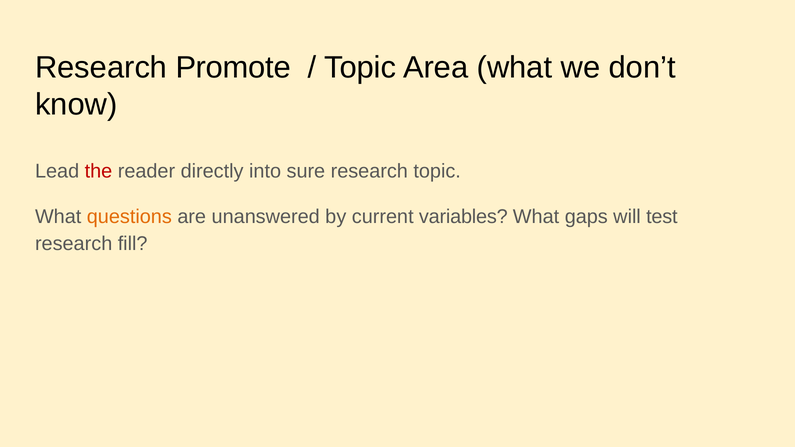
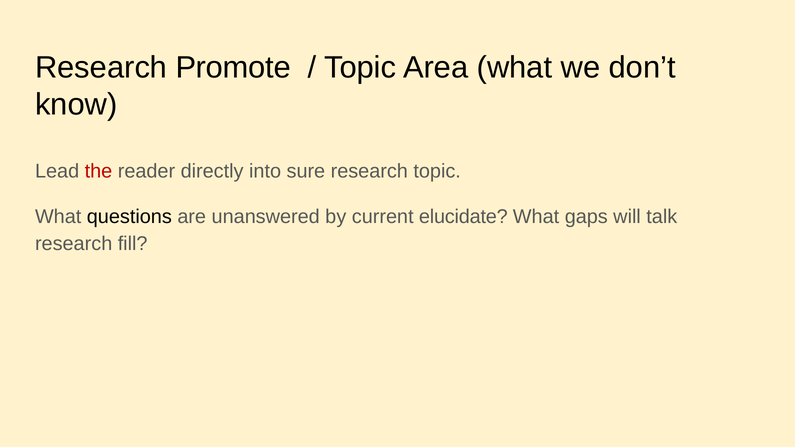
questions colour: orange -> black (129, 217)
variables: variables -> elucidate (463, 217)
test: test -> talk (662, 217)
